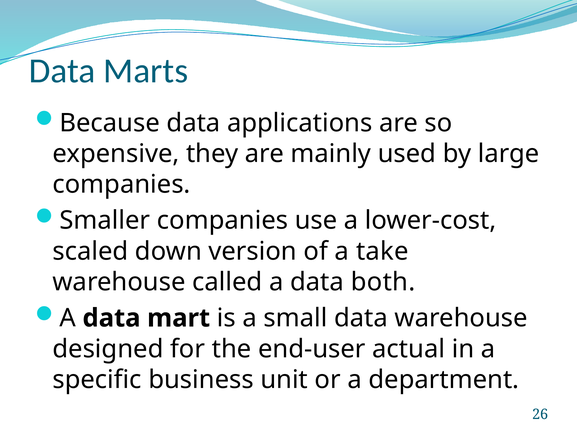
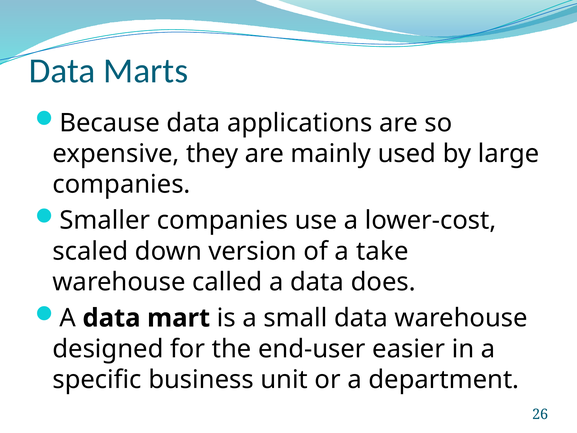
both: both -> does (383, 282)
actual: actual -> easier (409, 349)
